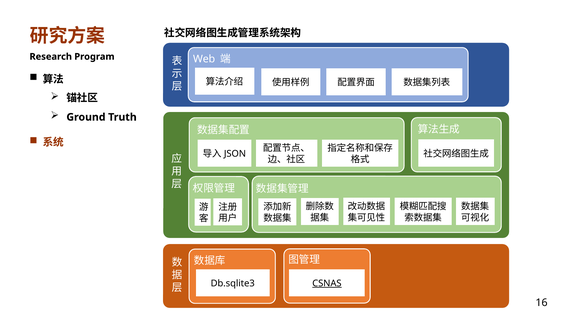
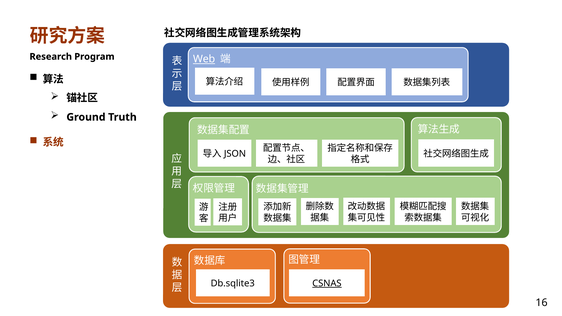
Web underline: none -> present (204, 59)
